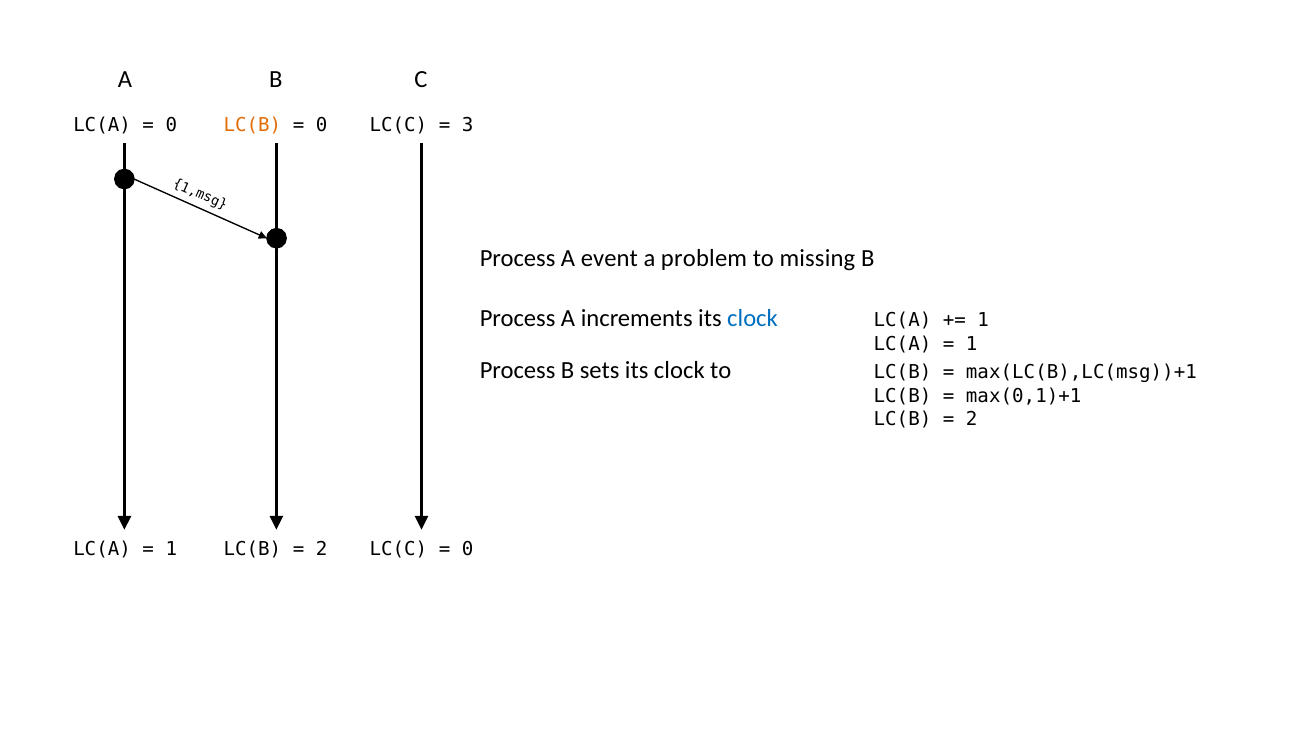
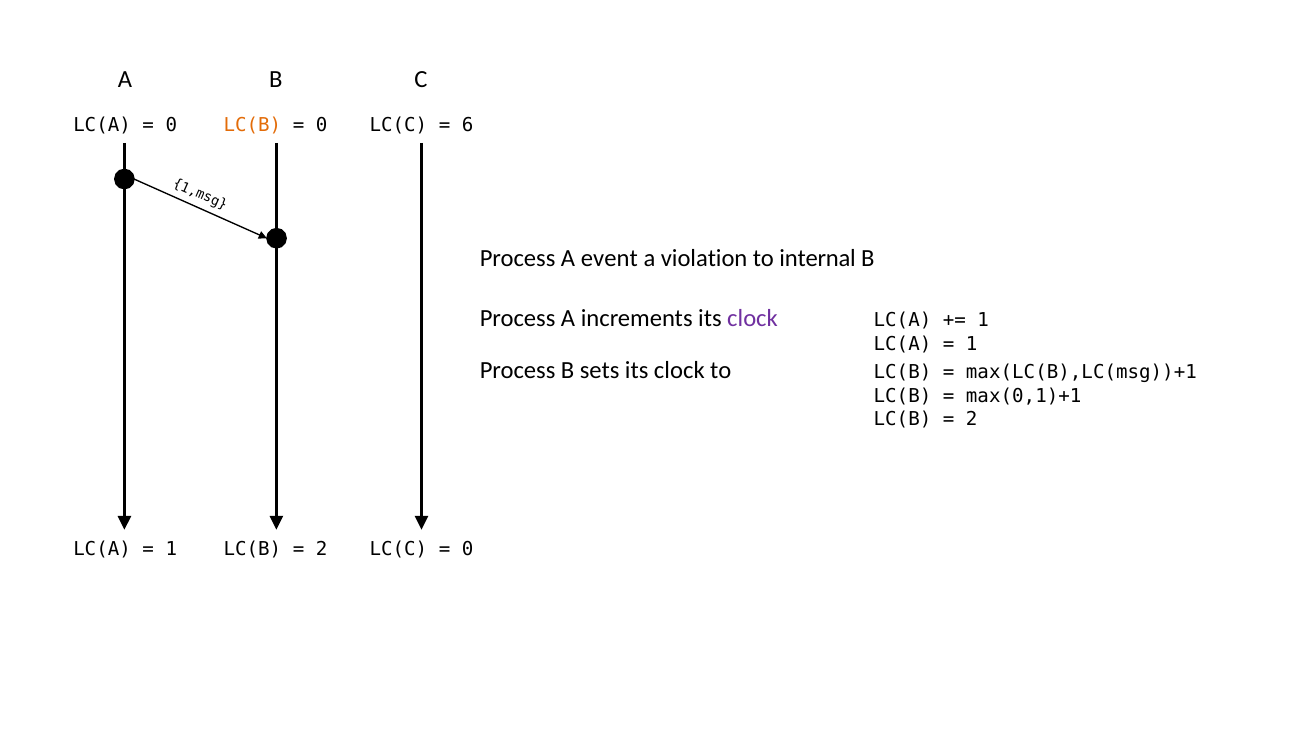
3: 3 -> 6 (468, 125)
problem: problem -> violation (704, 259)
missing: missing -> internal (818, 259)
clock colour: blue -> purple (753, 318)
